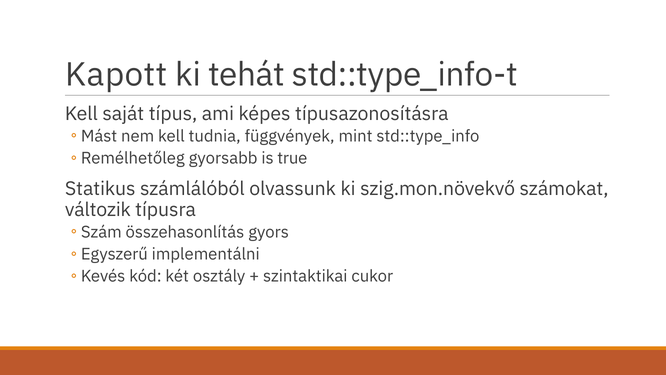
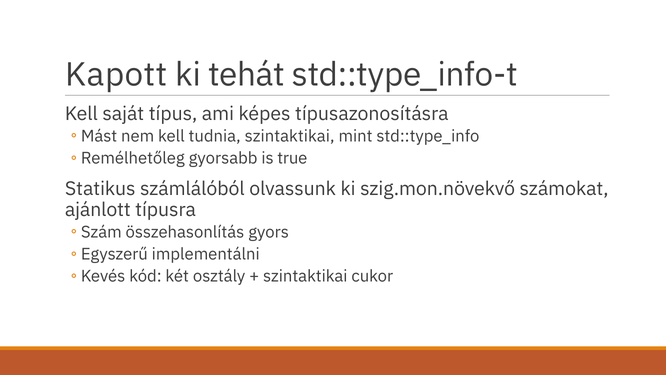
tudnia függvények: függvények -> szintaktikai (290, 136)
változik: változik -> ajánlott (98, 210)
